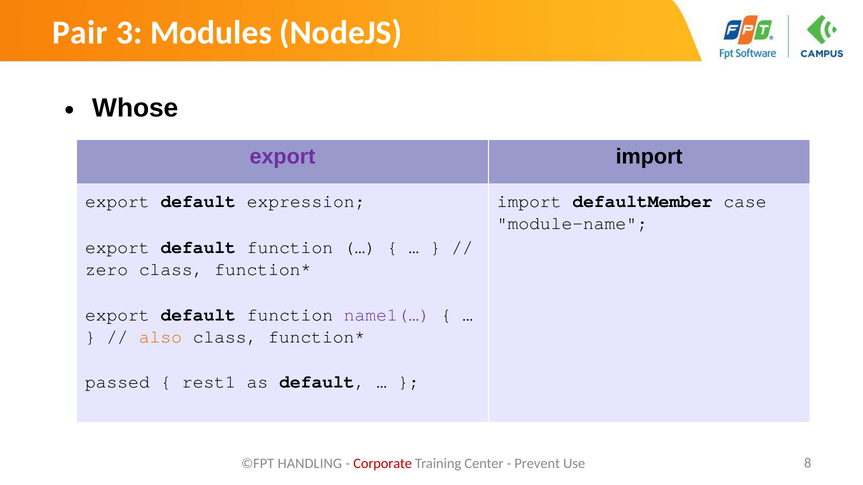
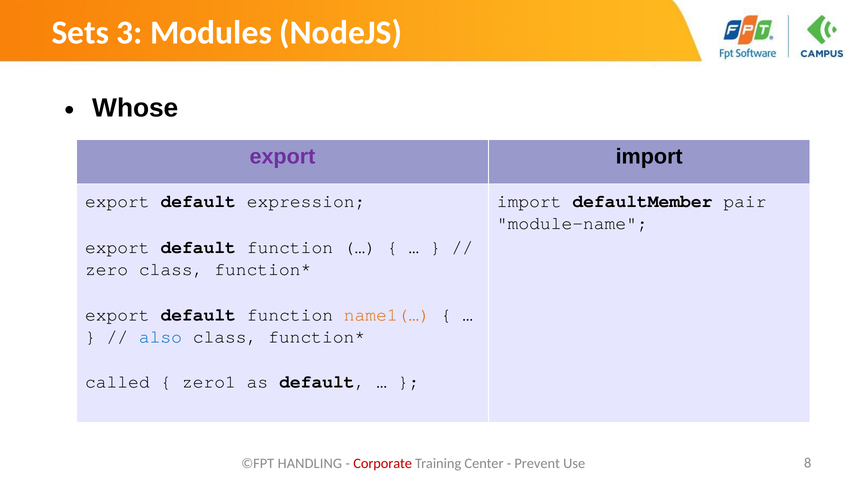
Pair: Pair -> Sets (80, 33)
case: case -> pair (745, 202)
name1(… colour: purple -> orange (387, 315)
also colour: orange -> blue (160, 337)
passed: passed -> called (117, 382)
rest1: rest1 -> zero1 (209, 382)
